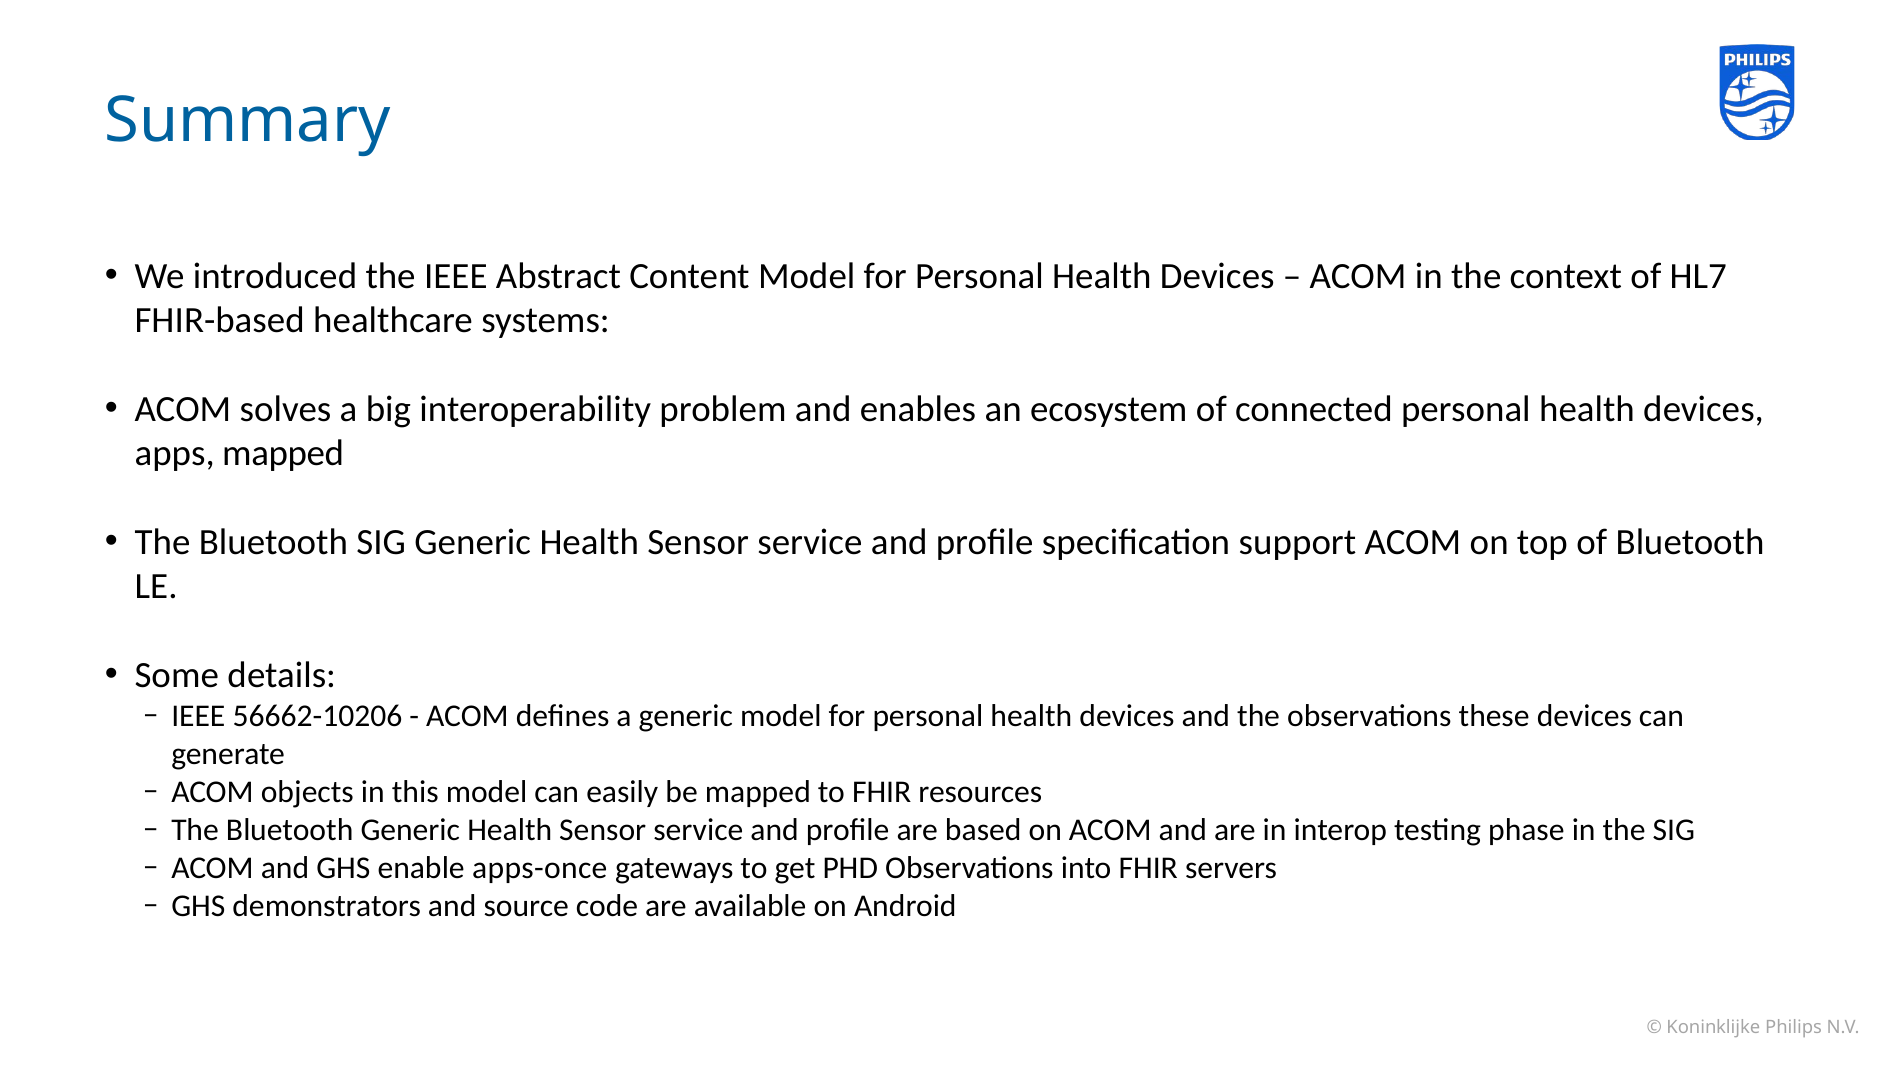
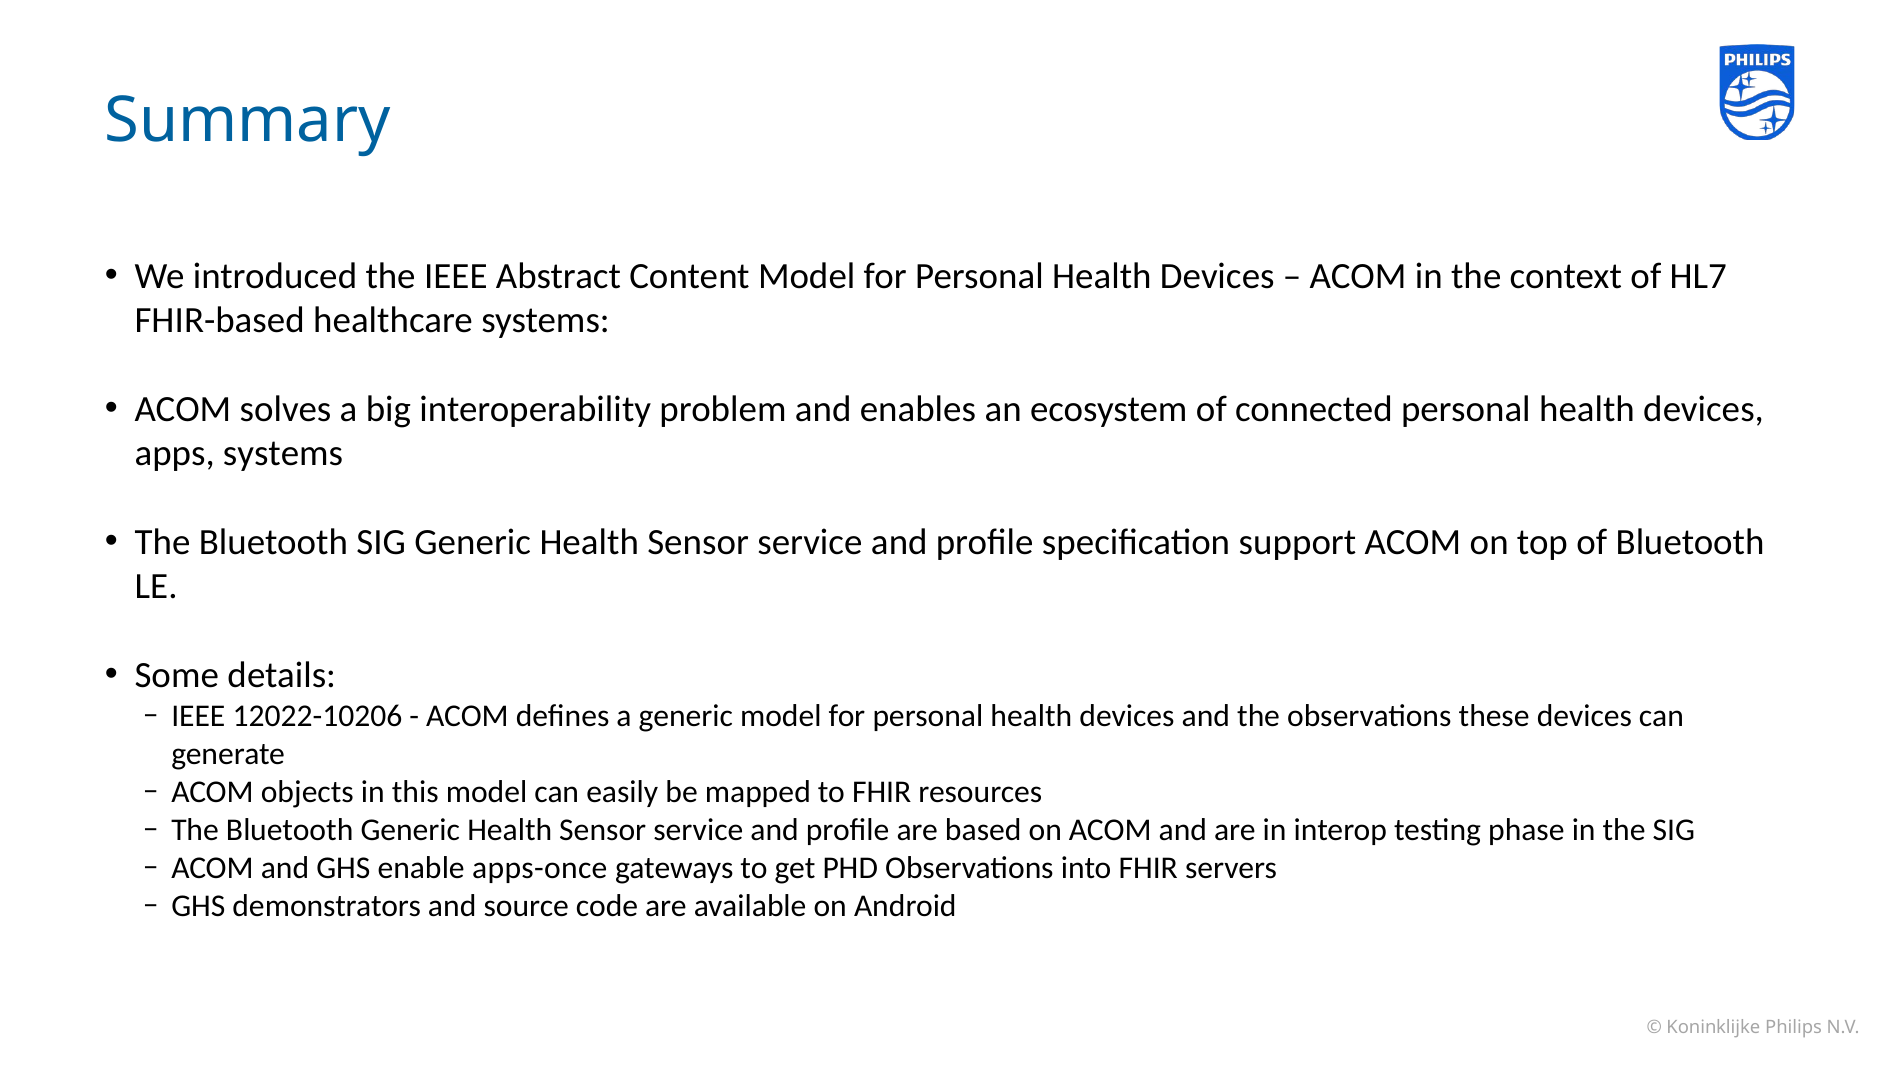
apps mapped: mapped -> systems (283, 454)
56662-10206: 56662-10206 -> 12022-10206 (317, 716)
